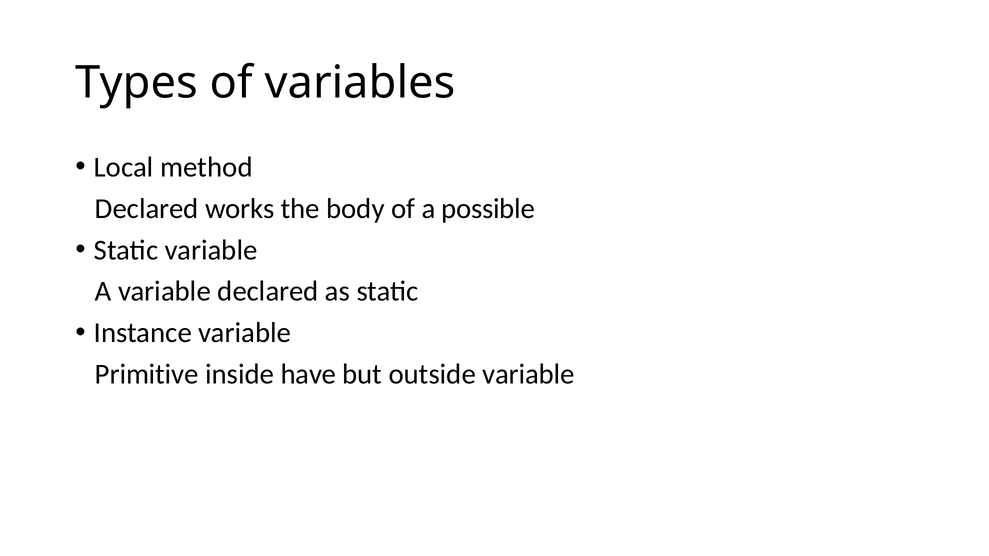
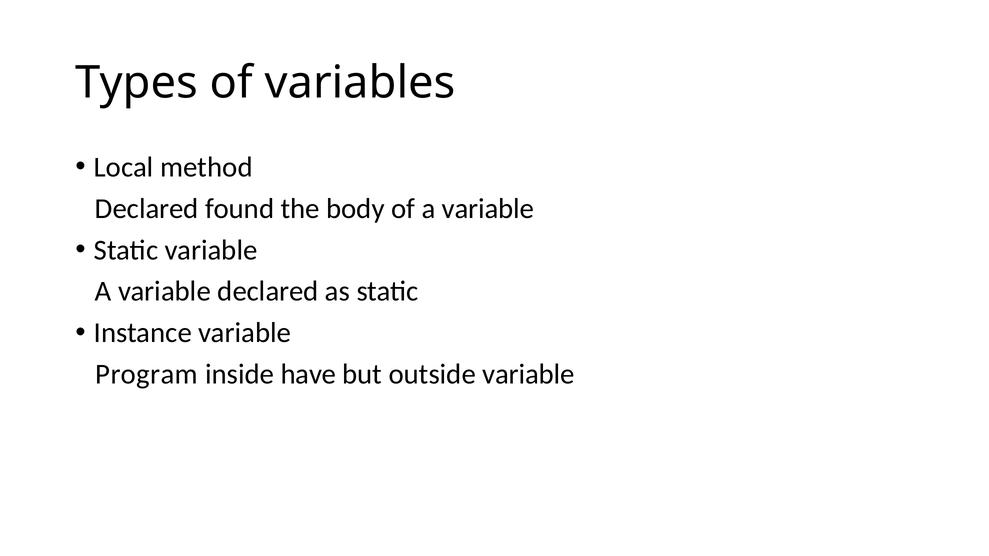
works: works -> found (240, 209)
of a possible: possible -> variable (488, 209)
Primitive: Primitive -> Program (147, 375)
